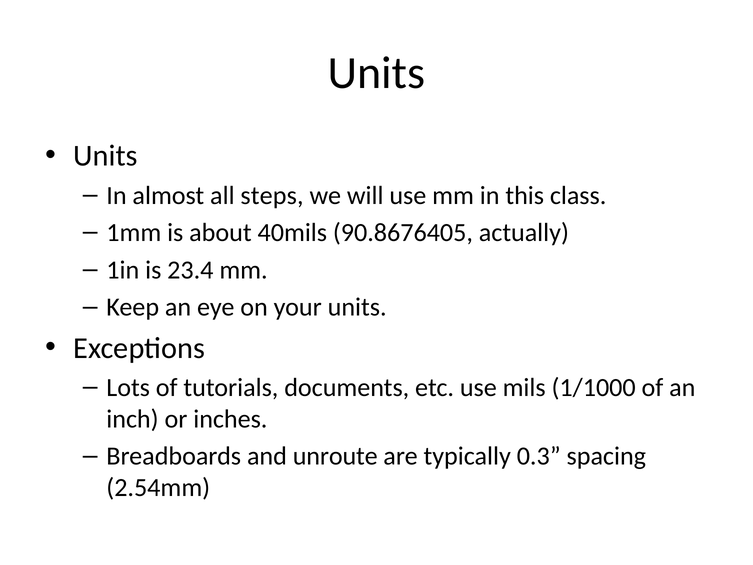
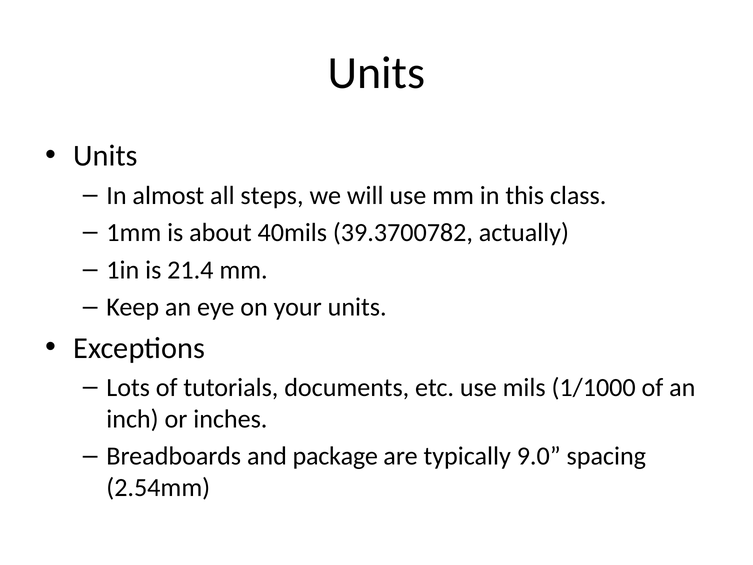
90.8676405: 90.8676405 -> 39.3700782 (403, 233)
23.4: 23.4 -> 21.4 (190, 270)
unroute: unroute -> package (335, 456)
0.3: 0.3 -> 9.0 (539, 456)
